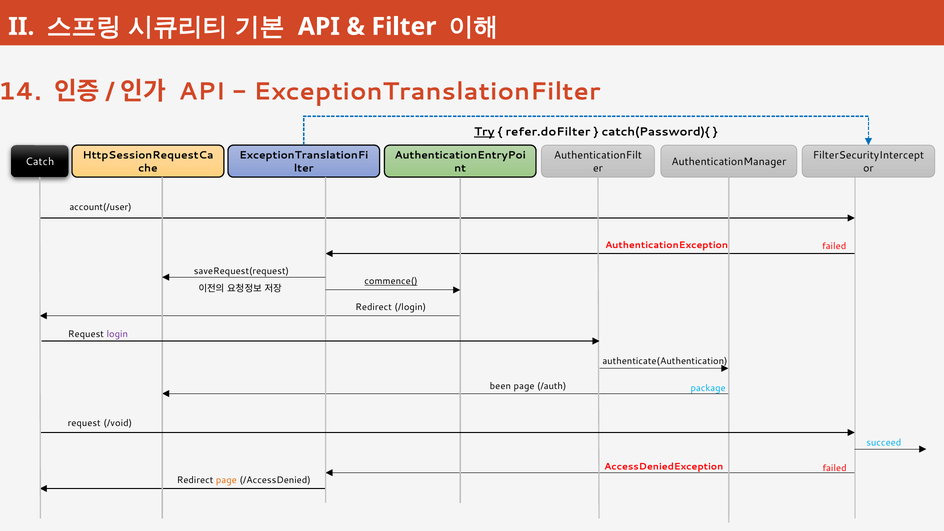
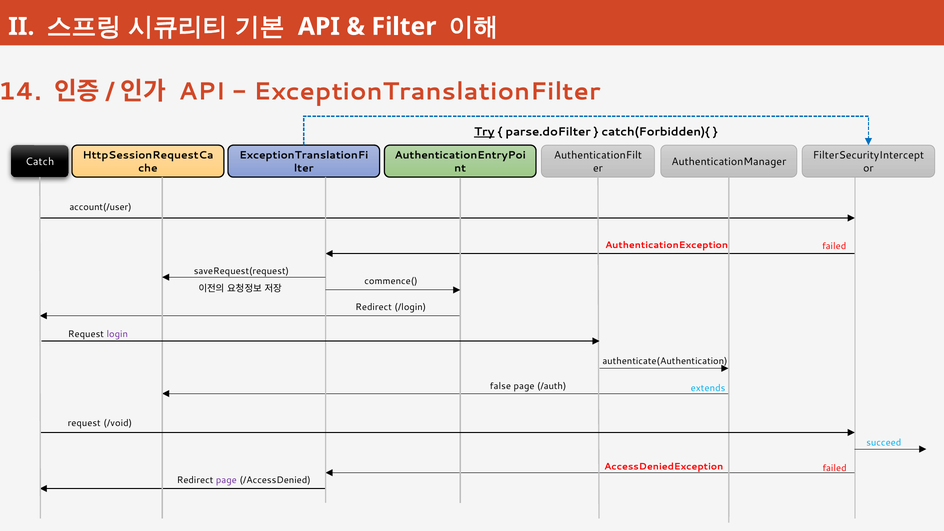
refer.doFilter: refer.doFilter -> parse.doFilter (548, 132)
catch(Password){: catch(Password){ -> catch(Forbidden){ (656, 132)
commence( underline: present -> none (391, 281)
been: been -> false (500, 386)
package: package -> extends (708, 388)
page colour: orange -> purple (226, 480)
